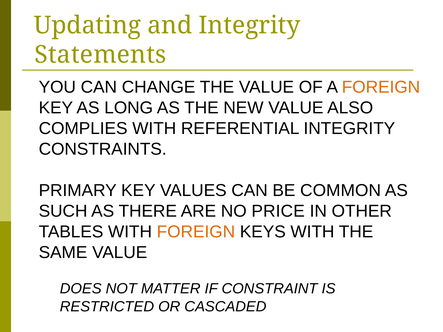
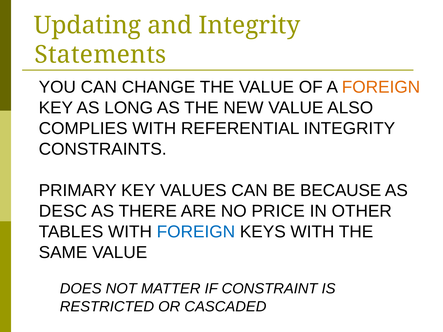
COMMON: COMMON -> BECAUSE (341, 191)
SUCH: SUCH -> DESC (63, 211)
FOREIGN colour: orange -> blue (196, 232)
